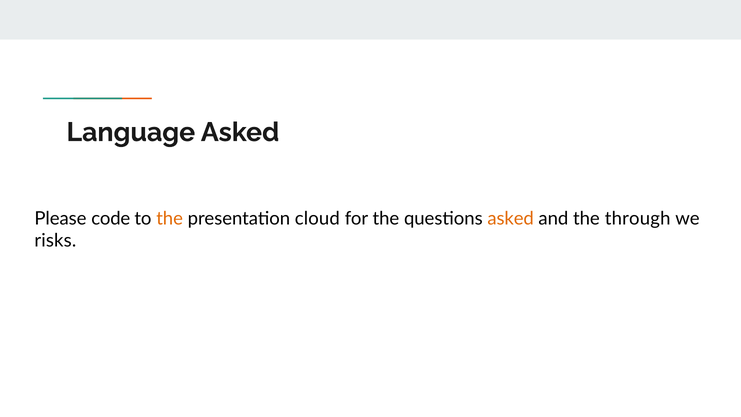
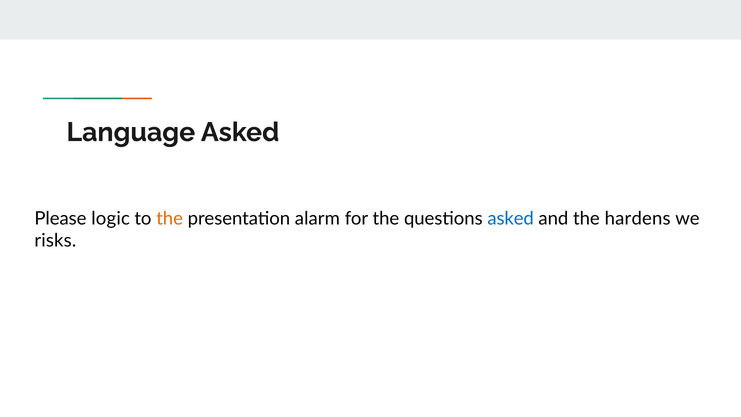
code: code -> logic (111, 219)
cloud: cloud -> alarm (317, 219)
asked colour: orange -> blue (511, 219)
through: through -> hardens (638, 219)
